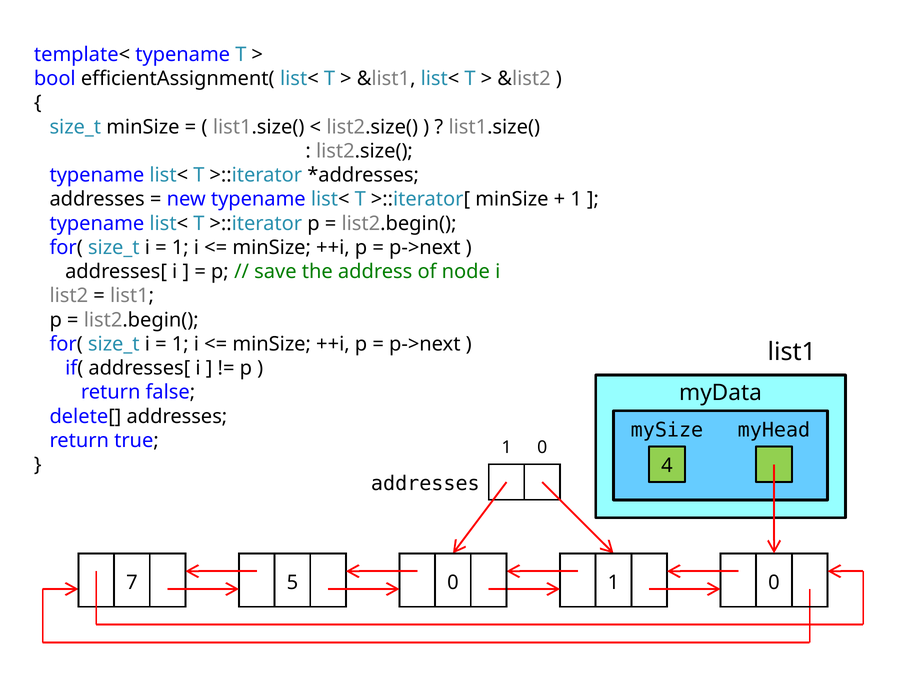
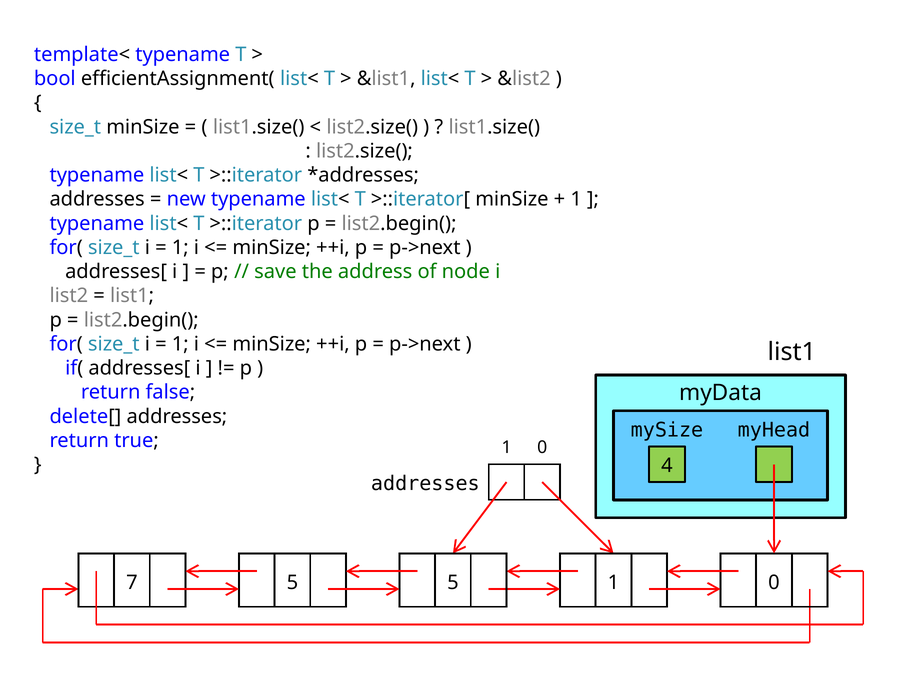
7 0: 0 -> 5 (453, 583)
